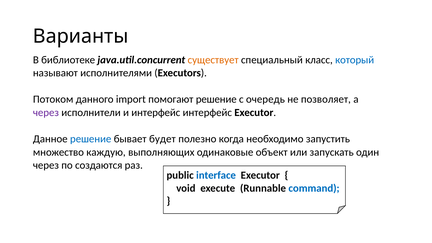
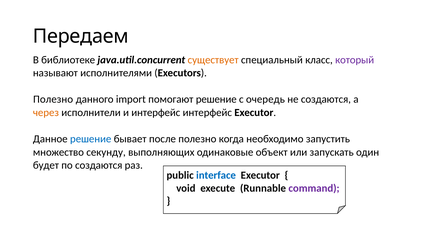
Варианты: Варианты -> Передаем (81, 36)
который colour: blue -> purple (355, 60)
Потоком: Потоком -> Полезно (53, 99)
не позволяет: позволяет -> создаются (326, 99)
через colour: purple -> orange (46, 113)
будет: будет -> после (162, 139)
каждую: каждую -> секунду (106, 152)
через: через -> будет (46, 165)
command colour: blue -> purple (314, 188)
